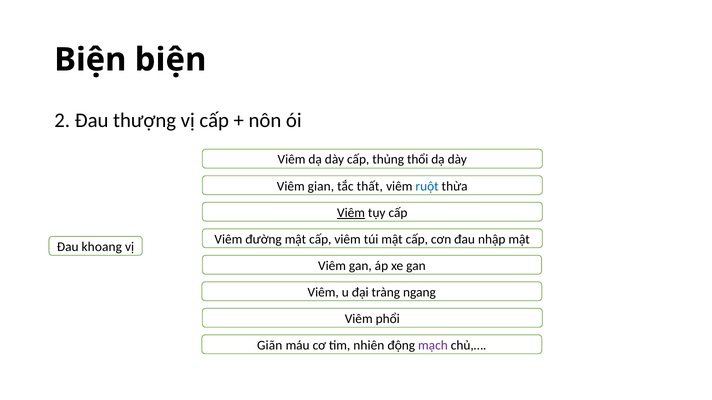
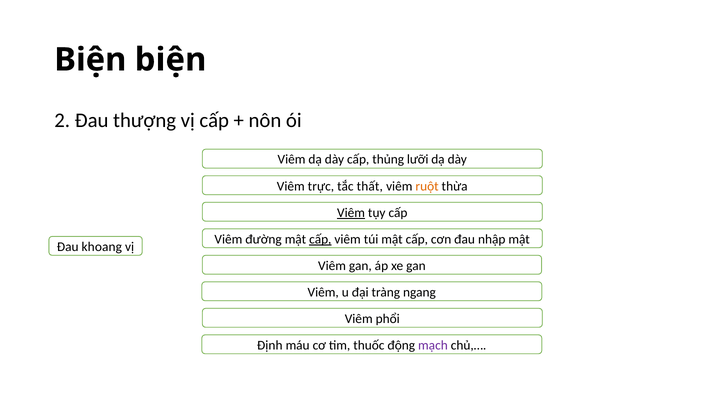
thổi: thổi -> lưỡi (418, 160)
gian: gian -> trực (321, 186)
ruột colour: blue -> orange (427, 186)
cấp underline: none -> present (320, 239)
Giãn: Giãn -> Định (270, 346)
nhiên: nhiên -> thuốc (369, 346)
